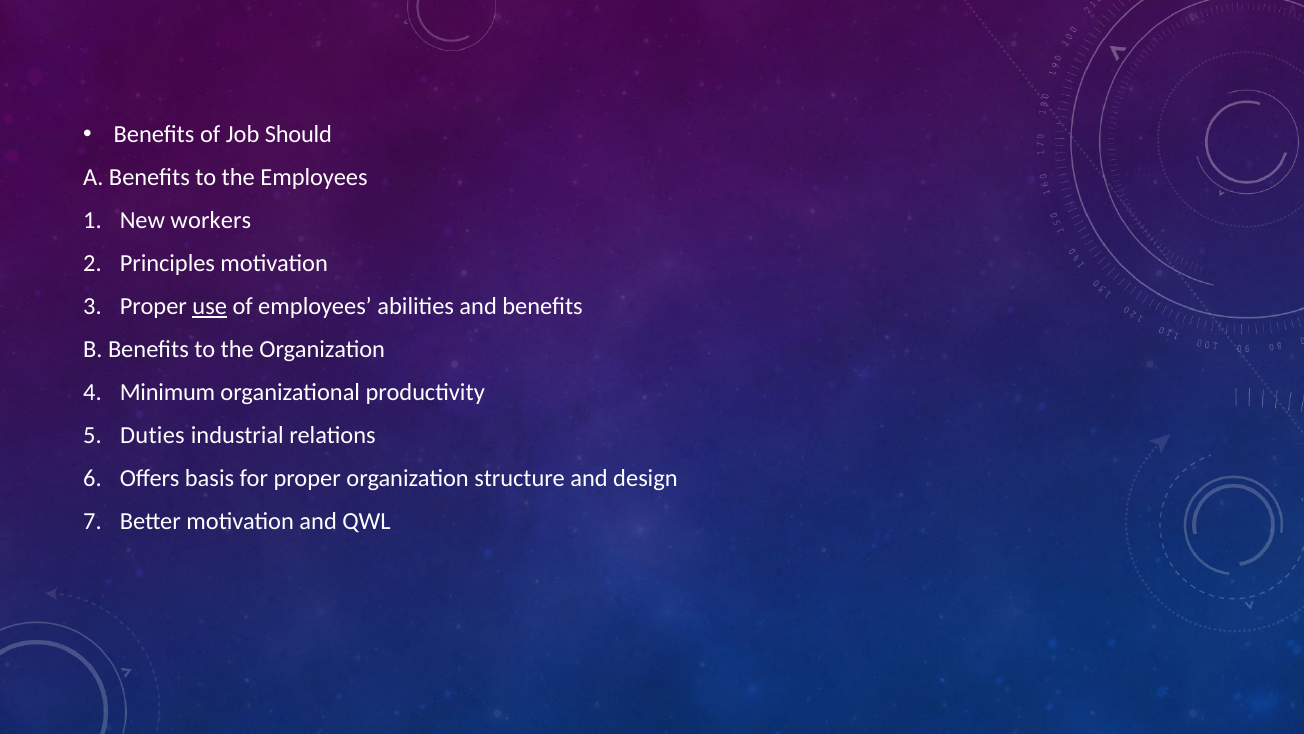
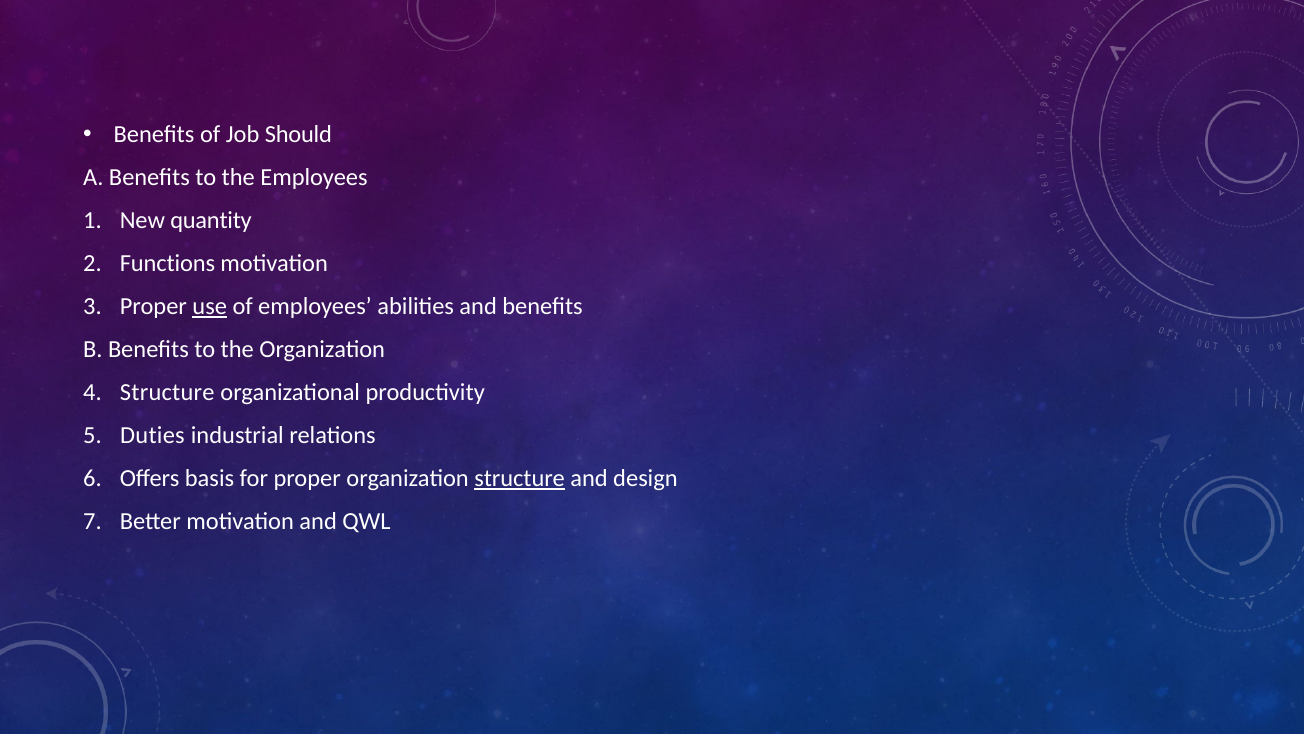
workers: workers -> quantity (211, 220)
Principles: Principles -> Functions (167, 263)
Minimum: Minimum -> Structure (167, 392)
structure underline: none -> present (520, 478)
